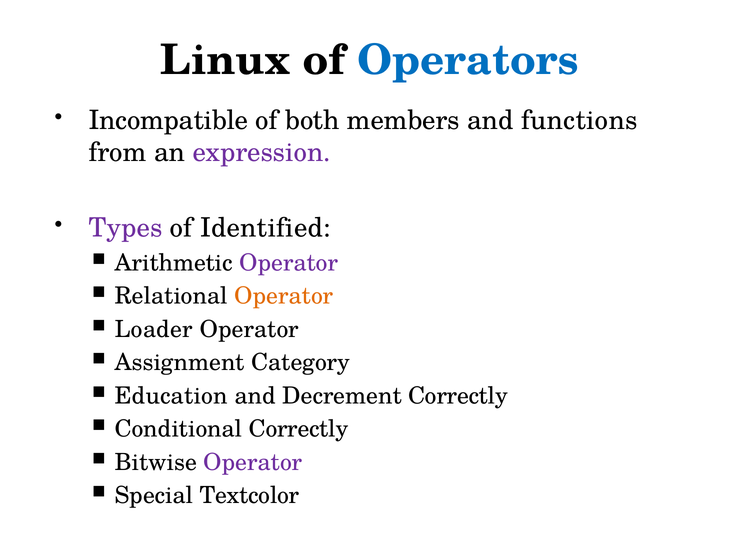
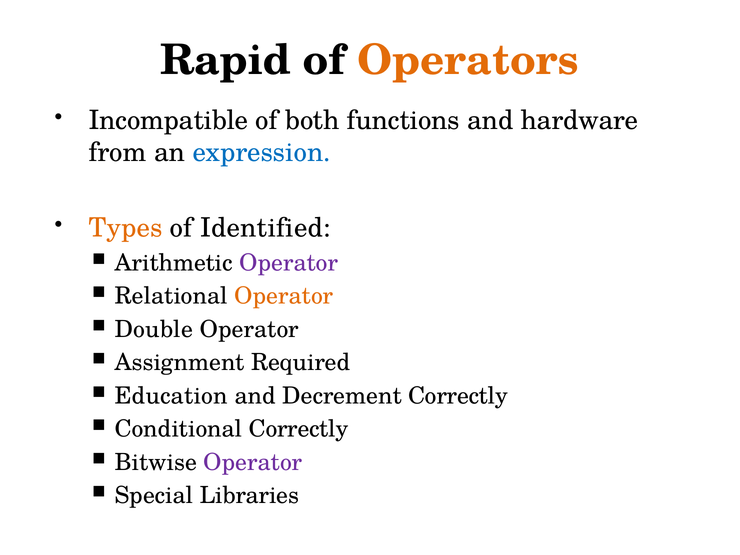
Linux: Linux -> Rapid (226, 60)
Operators colour: blue -> orange (468, 60)
members: members -> functions (403, 120)
functions: functions -> hardware (580, 120)
expression colour: purple -> blue (262, 152)
Types colour: purple -> orange (126, 228)
Loader: Loader -> Double (154, 329)
Category: Category -> Required (301, 363)
Textcolor: Textcolor -> Libraries (249, 496)
